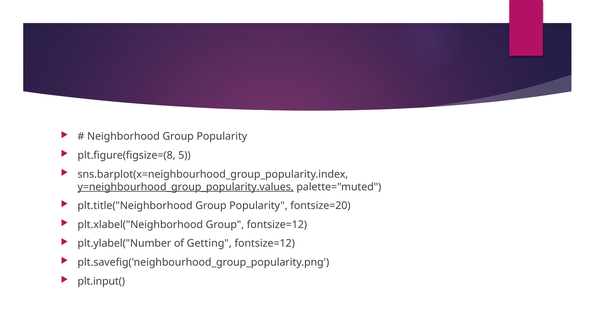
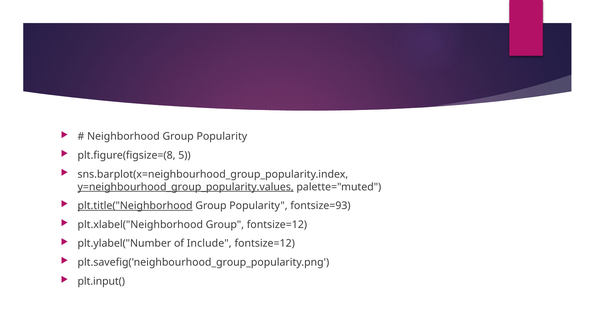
plt.title("Neighborhood underline: none -> present (135, 206)
fontsize=20: fontsize=20 -> fontsize=93 (320, 206)
Getting: Getting -> Include (209, 243)
